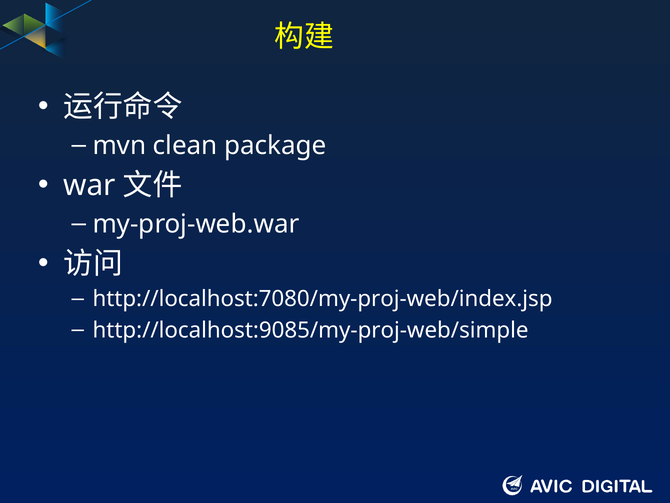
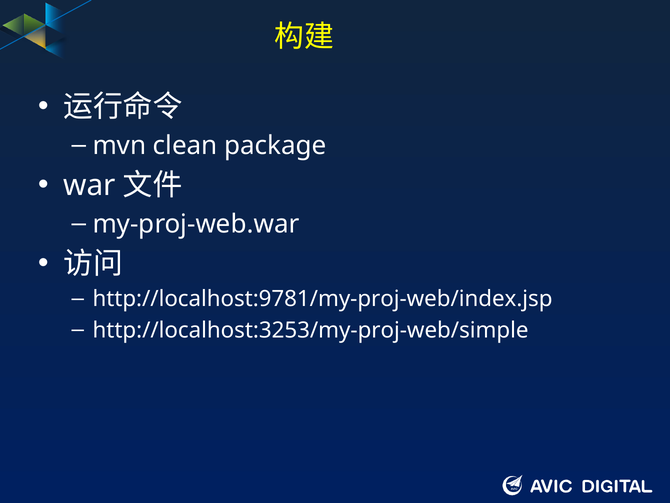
http://localhost:7080/my-proj-web/index.jsp: http://localhost:7080/my-proj-web/index.jsp -> http://localhost:9781/my-proj-web/index.jsp (323, 299)
http://localhost:9085/my-proj-web/simple: http://localhost:9085/my-proj-web/simple -> http://localhost:3253/my-proj-web/simple (311, 330)
